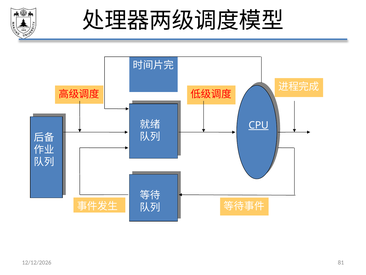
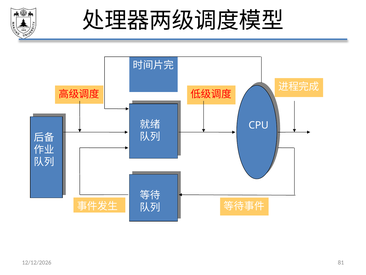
CPU underline: present -> none (259, 125)
